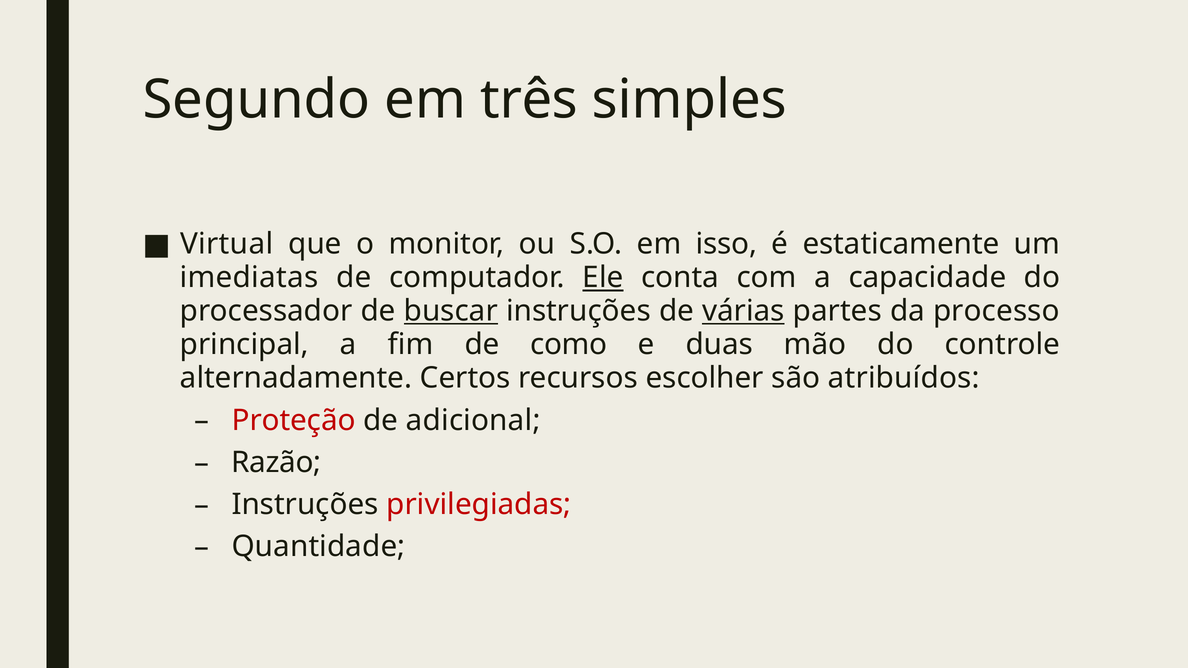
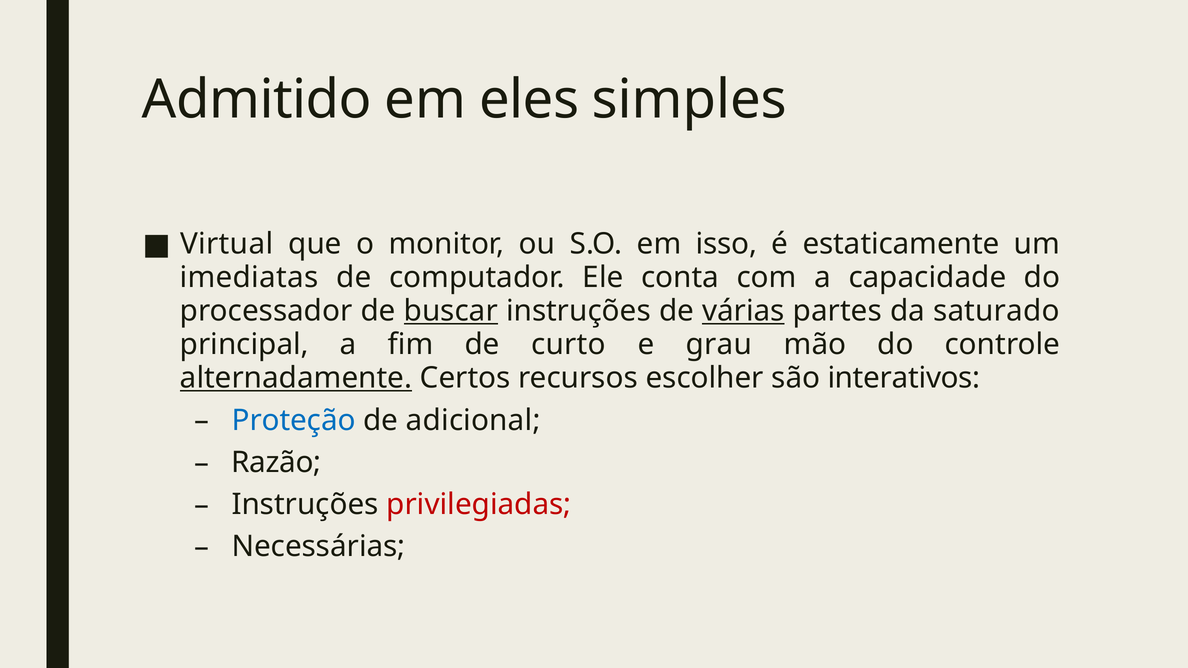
Segundo: Segundo -> Admitido (257, 100)
três: três -> eles (529, 100)
Ele underline: present -> none (603, 278)
processo: processo -> saturado (996, 311)
como: como -> curto (568, 345)
duas: duas -> grau (719, 345)
alternadamente underline: none -> present (296, 378)
atribuídos: atribuídos -> interativos (904, 378)
Proteção colour: red -> blue (294, 420)
Quantidade: Quantidade -> Necessárias (319, 547)
